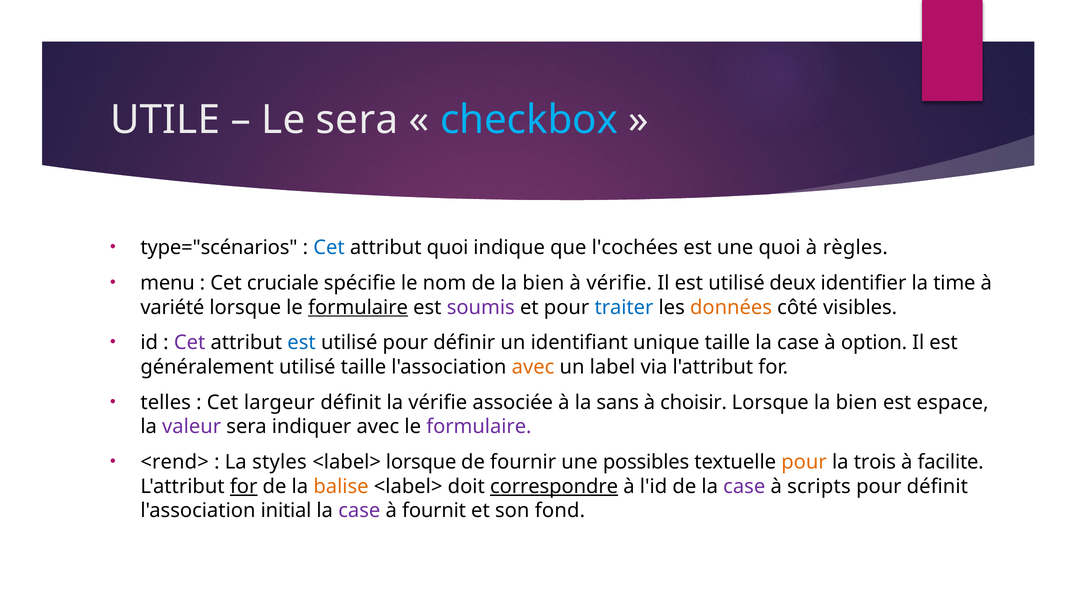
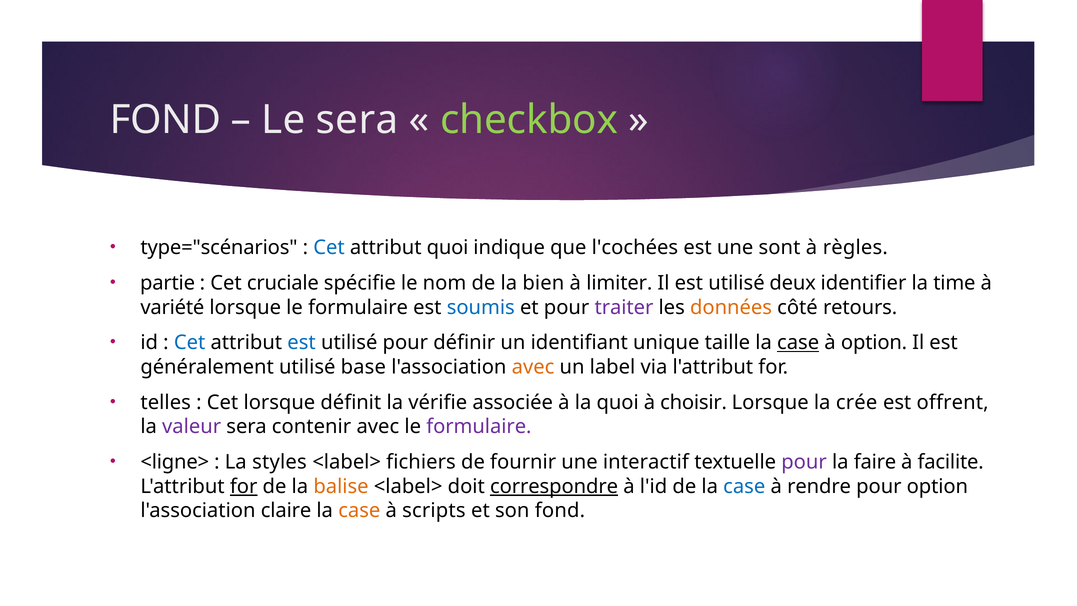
UTILE: UTILE -> FOND (165, 120)
checkbox colour: light blue -> light green (529, 120)
une quoi: quoi -> sont (779, 248)
menu: menu -> partie (168, 283)
à vérifie: vérifie -> limiter (619, 283)
formulaire underline: present -> none (358, 307)
soumis colour: purple -> blue (481, 307)
traiter colour: blue -> purple (624, 307)
visibles: visibles -> retours (860, 307)
Cet colour: purple -> blue (190, 343)
case underline: none -> present (798, 343)
utilisé taille: taille -> base (363, 367)
Cet largeur: largeur -> lorsque (279, 402)
la sans: sans -> quoi (618, 402)
Lorsque la bien: bien -> crée (857, 402)
espace: espace -> offrent (953, 402)
indiquer: indiquer -> contenir (312, 427)
<rend>: <rend> -> <ligne> (175, 462)
<label> lorsque: lorsque -> fichiers (421, 462)
possibles: possibles -> interactif (646, 462)
pour colour: orange -> purple (804, 462)
trois: trois -> faire (875, 462)
case colour: purple -> blue (744, 486)
scripts: scripts -> rendre (819, 486)
pour définit: définit -> option (937, 486)
initial: initial -> claire (286, 511)
case colour: purple -> orange (359, 511)
fournit: fournit -> scripts (434, 511)
